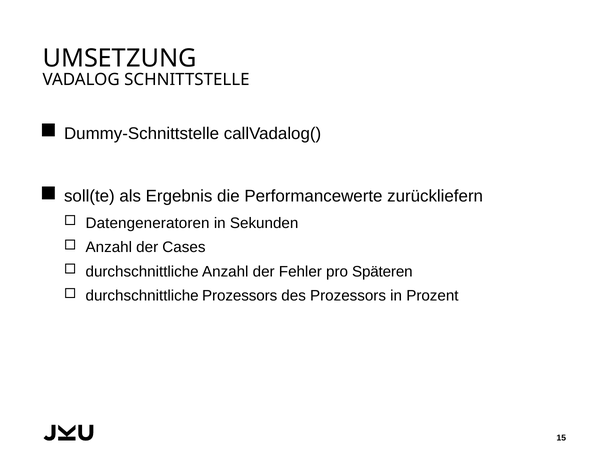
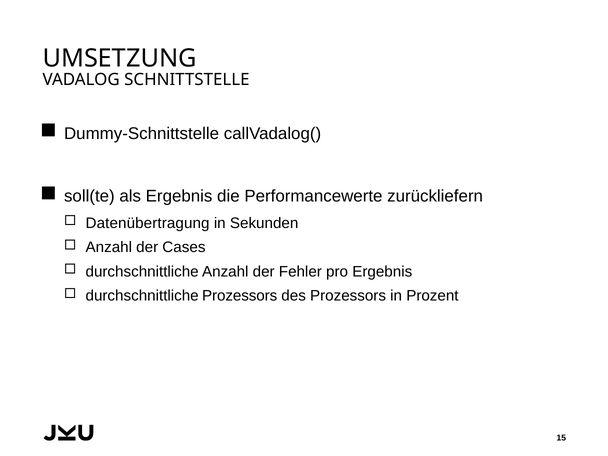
Datengeneratoren: Datengeneratoren -> Datenübertragung (148, 223)
pro Späteren: Späteren -> Ergebnis (382, 272)
